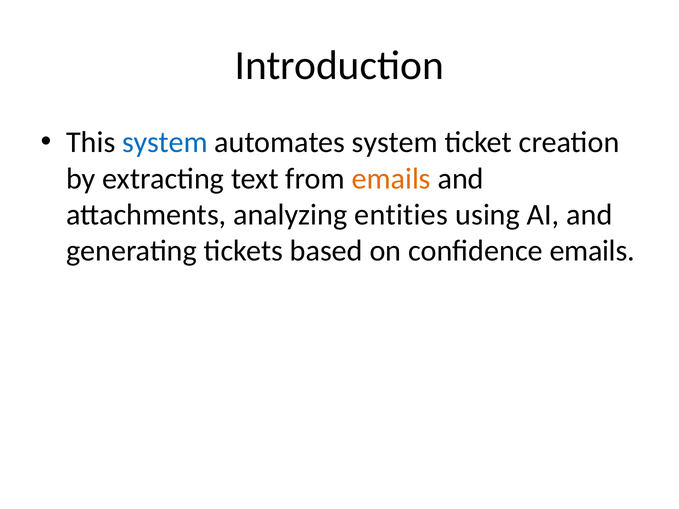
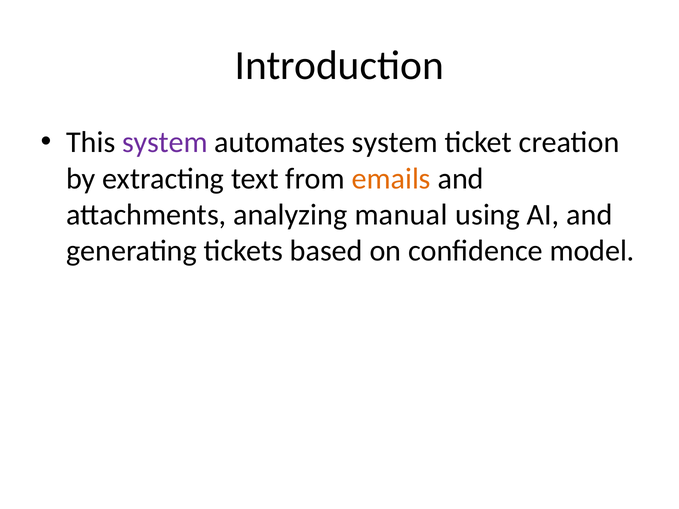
system colour: blue -> purple (165, 142)
entities: entities -> manual (401, 215)
confidence emails: emails -> model (592, 251)
